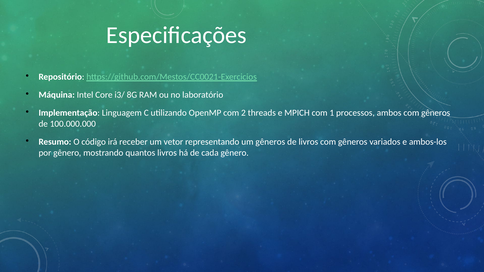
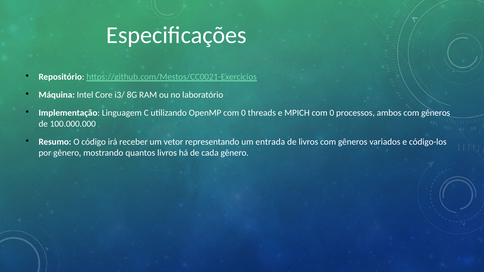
OpenMP com 2: 2 -> 0 (243, 113)
MPICH com 1: 1 -> 0 (332, 113)
um gêneros: gêneros -> entrada (270, 142)
ambos-los: ambos-los -> código-los (428, 142)
